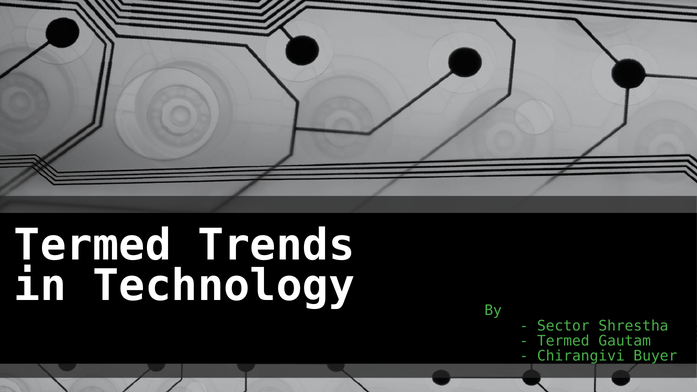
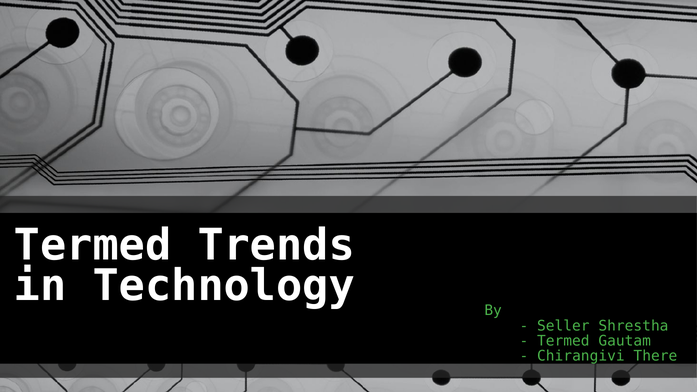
Sector: Sector -> Seller (563, 326)
Buyer: Buyer -> There (655, 356)
